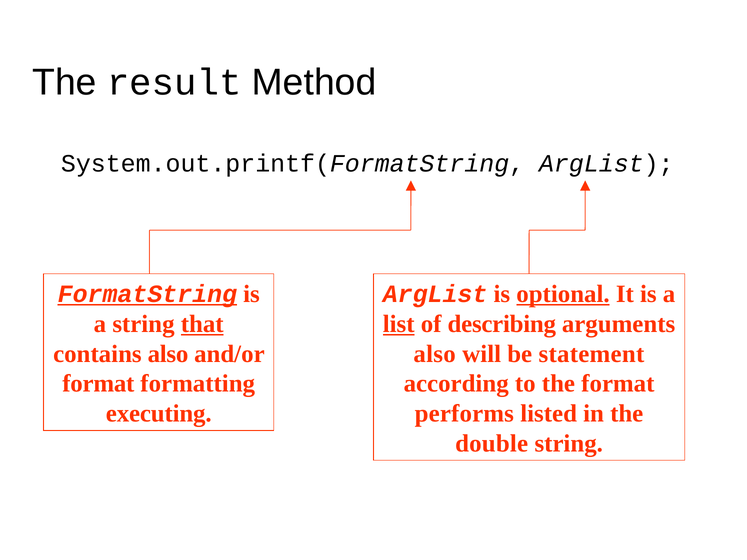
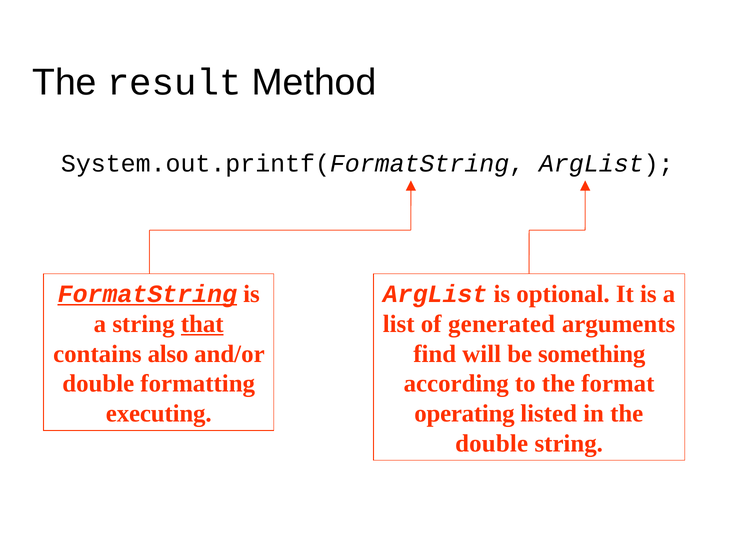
optional underline: present -> none (563, 294)
list underline: present -> none (399, 324)
describing: describing -> generated (502, 324)
also: also -> find (435, 354)
statement: statement -> something (592, 354)
format: format -> double (98, 384)
performs: performs -> operating (465, 414)
